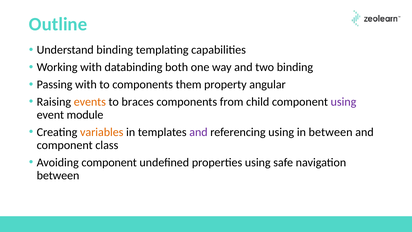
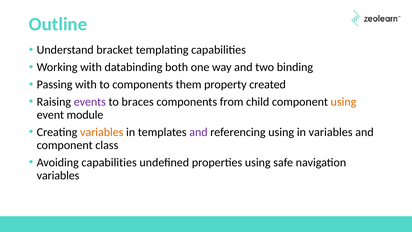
Understand binding: binding -> bracket (115, 50)
angular: angular -> created (268, 84)
events colour: orange -> purple (90, 102)
using colour: purple -> orange (344, 102)
in between: between -> variables (331, 132)
Avoiding component: component -> capabilities (109, 162)
between: between -> variables (58, 175)
